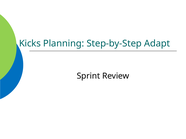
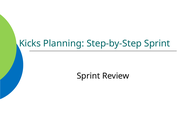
Step-by-Step Adapt: Adapt -> Sprint (157, 44)
